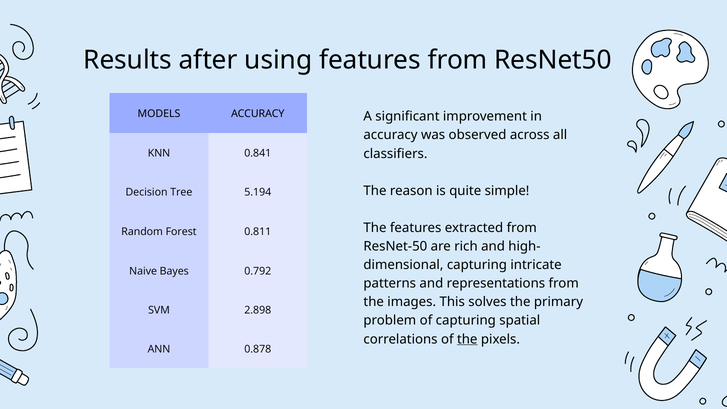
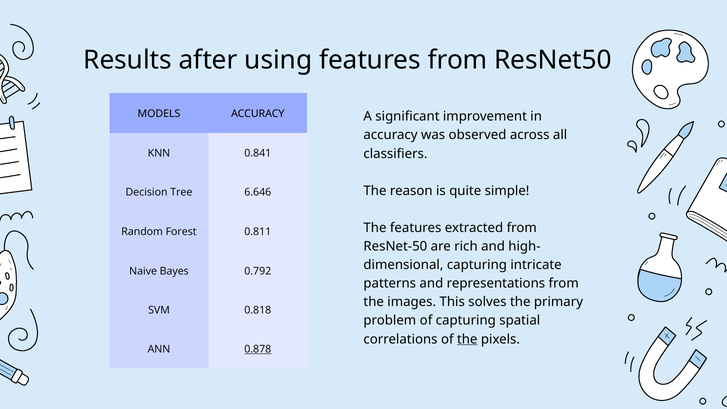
5.194: 5.194 -> 6.646 (258, 192)
2.898: 2.898 -> 0.818 (258, 310)
0.878 underline: none -> present (258, 349)
